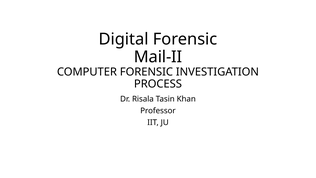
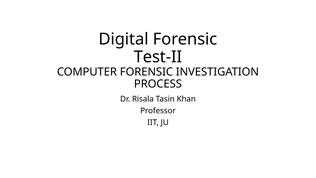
Mail-II: Mail-II -> Test-II (158, 57)
